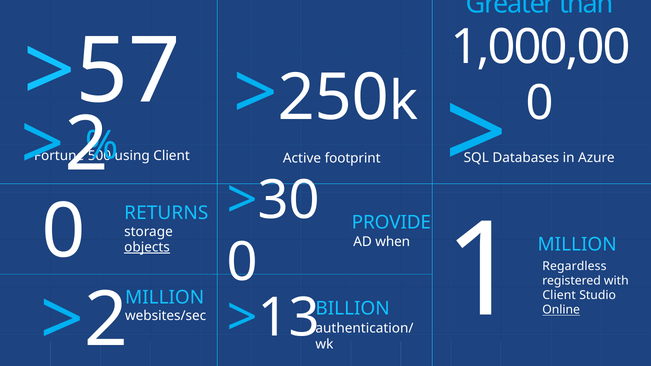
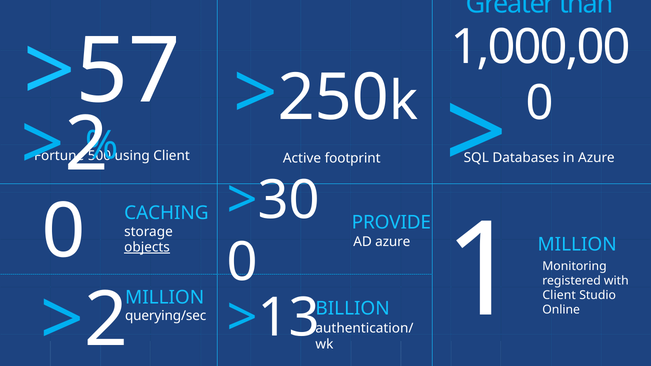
RETURNS: RETURNS -> CACHING (166, 213)
AD when: when -> azure (393, 242)
Regardless: Regardless -> Monitoring (574, 266)
Online underline: present -> none (561, 310)
websites/sec: websites/sec -> querying/sec (166, 316)
